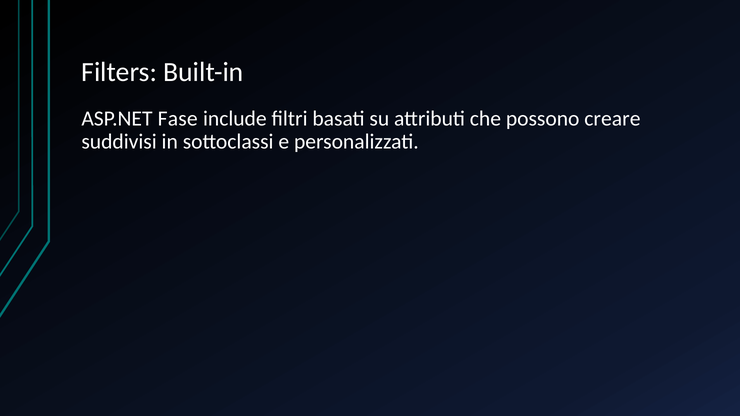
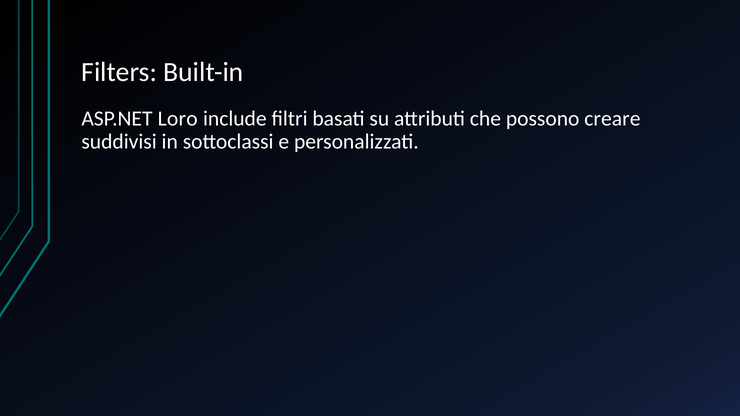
Fase: Fase -> Loro (178, 119)
